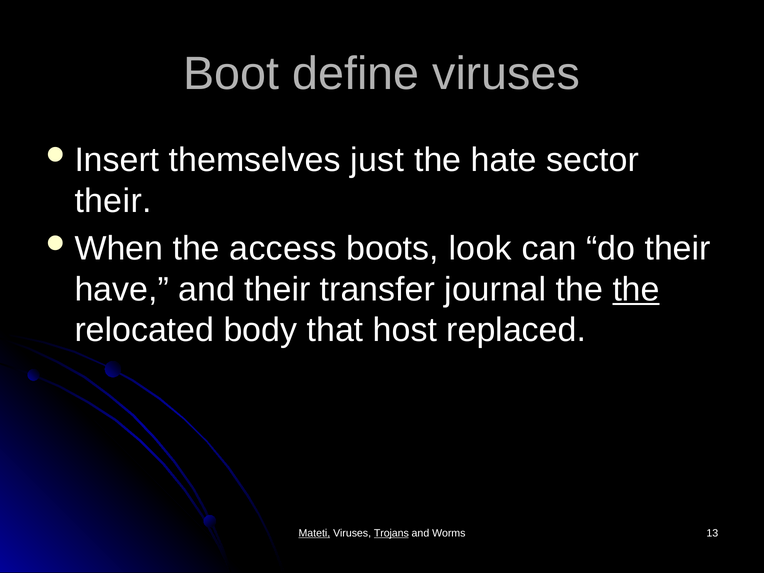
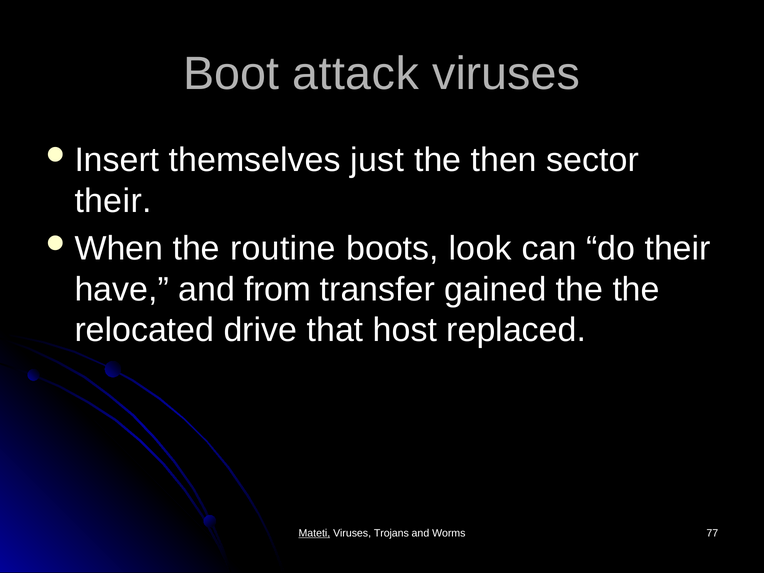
define: define -> attack (356, 74)
hate: hate -> then (504, 160)
access: access -> routine (283, 249)
and their: their -> from (278, 289)
journal: journal -> gained (495, 289)
the underline: present -> none (636, 289)
body: body -> drive (260, 330)
Trojans underline: present -> none (391, 533)
13: 13 -> 77 (712, 533)
